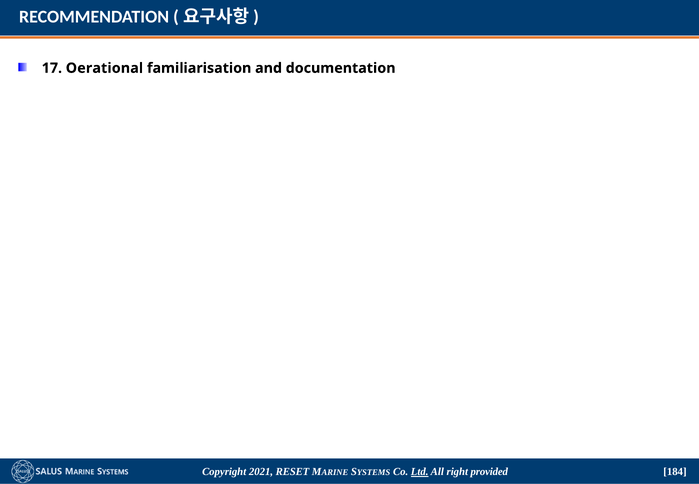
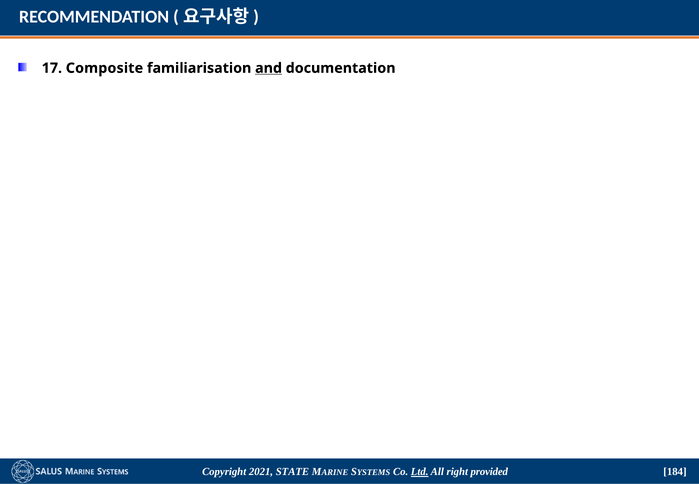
Oerational: Oerational -> Composite (104, 68)
and underline: none -> present (269, 68)
RESET: RESET -> STATE (292, 472)
